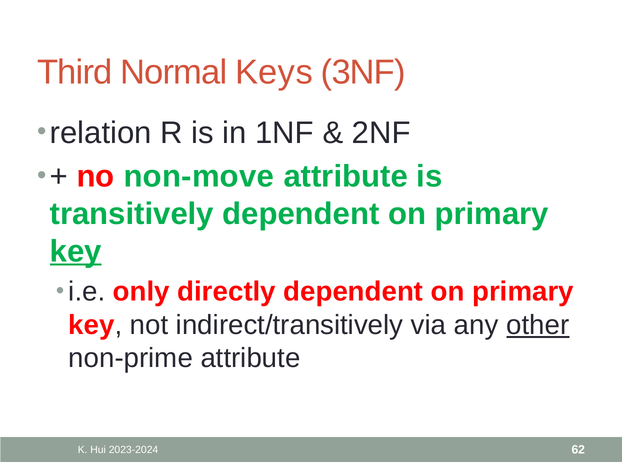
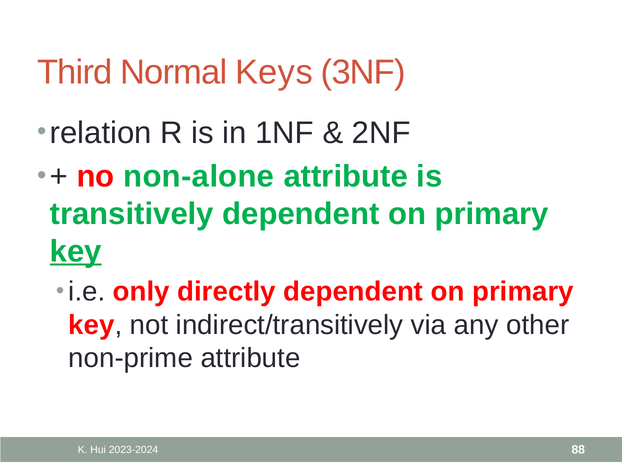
non-move: non-move -> non-alone (199, 176)
other underline: present -> none (538, 325)
62: 62 -> 88 (578, 449)
